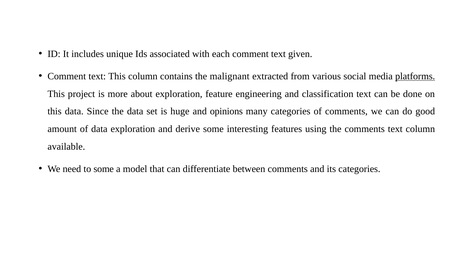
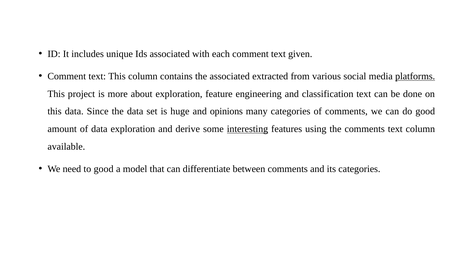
the malignant: malignant -> associated (230, 76)
interesting underline: none -> present (247, 129)
to some: some -> good (104, 169)
